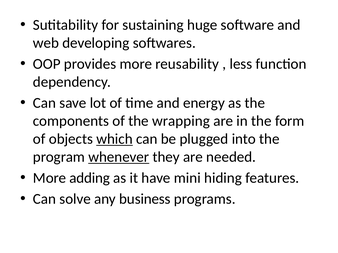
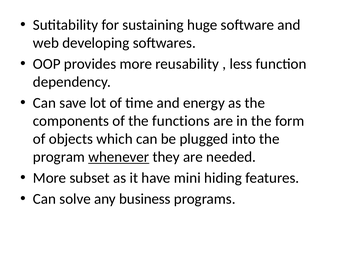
wrapping: wrapping -> functions (181, 121)
which underline: present -> none (114, 139)
adding: adding -> subset (90, 178)
